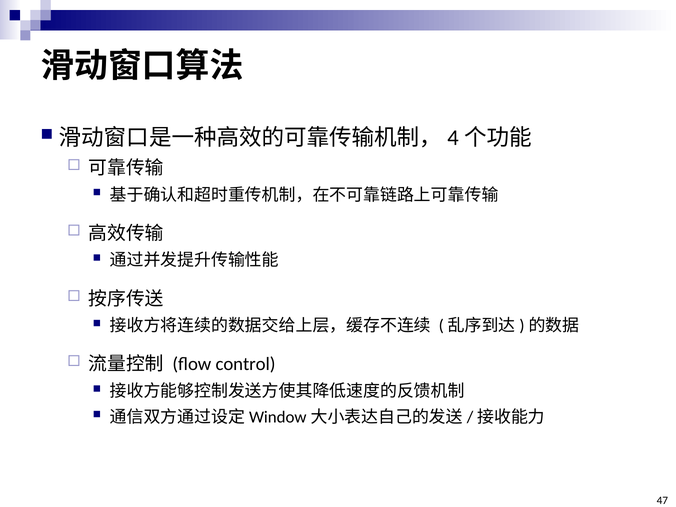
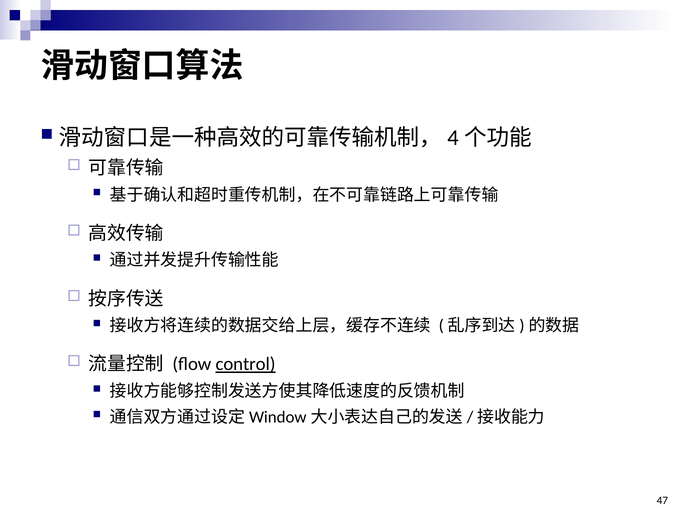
control underline: none -> present (246, 364)
